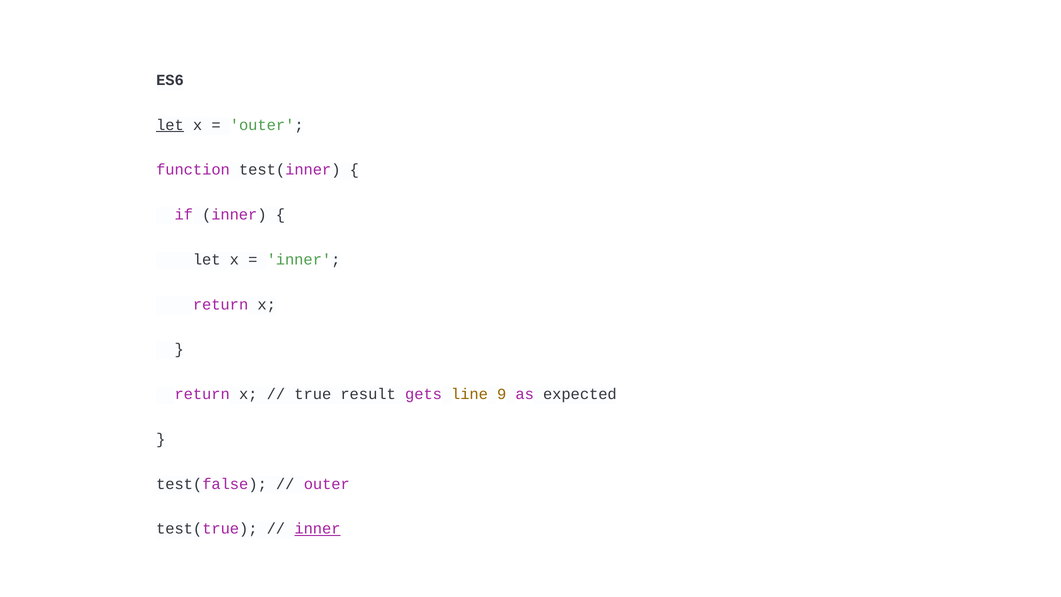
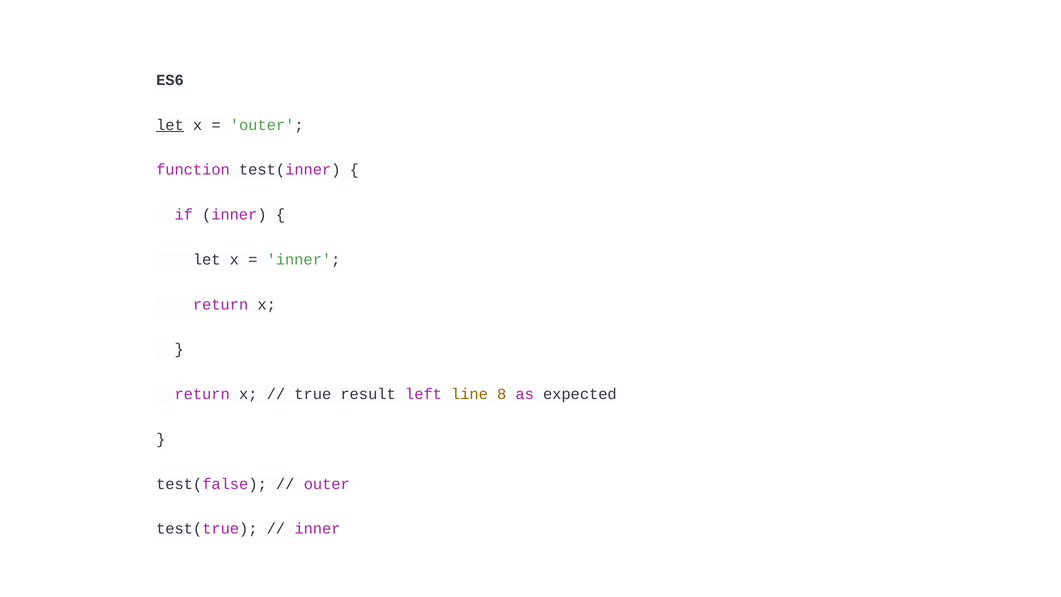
gets: gets -> left (424, 394)
9: 9 -> 8 (502, 394)
inner underline: present -> none (318, 529)
